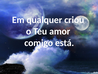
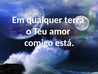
criou: criou -> terra (74, 20)
